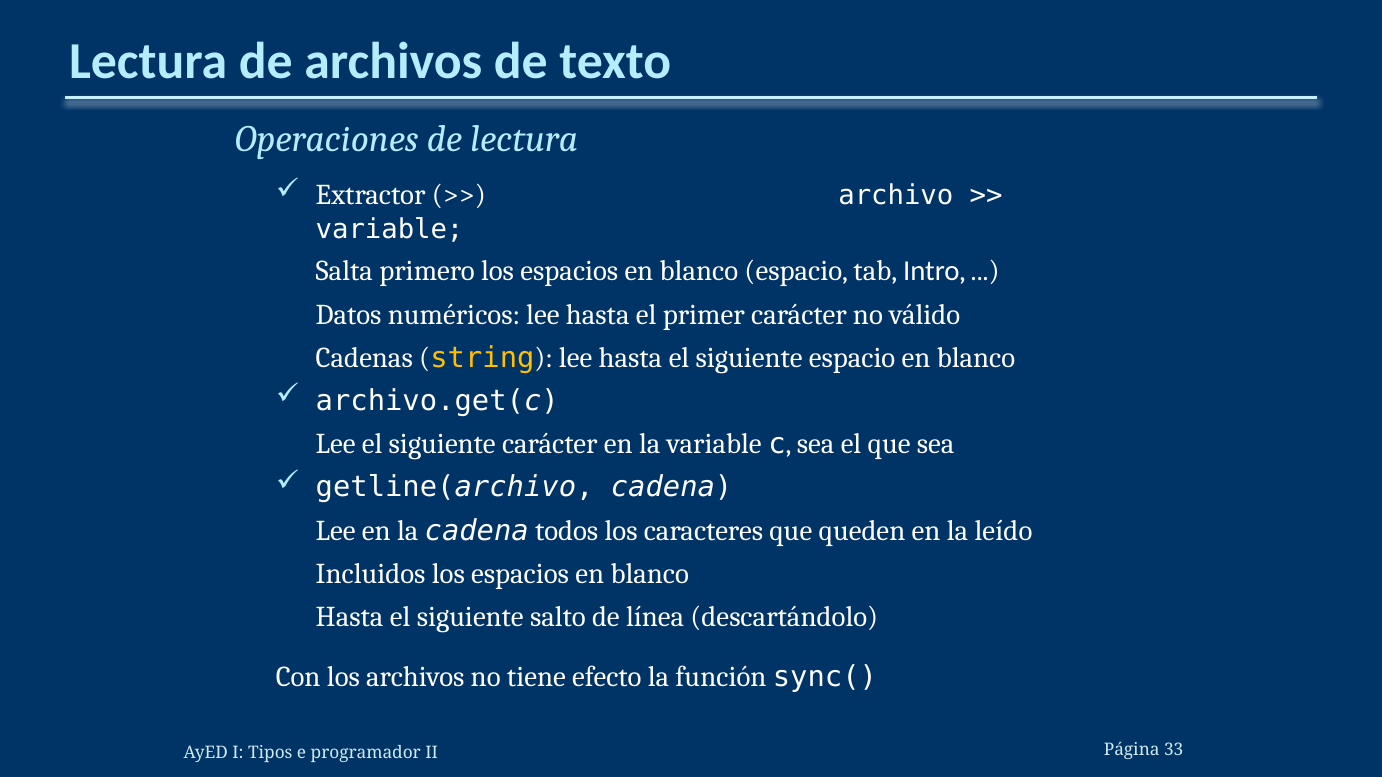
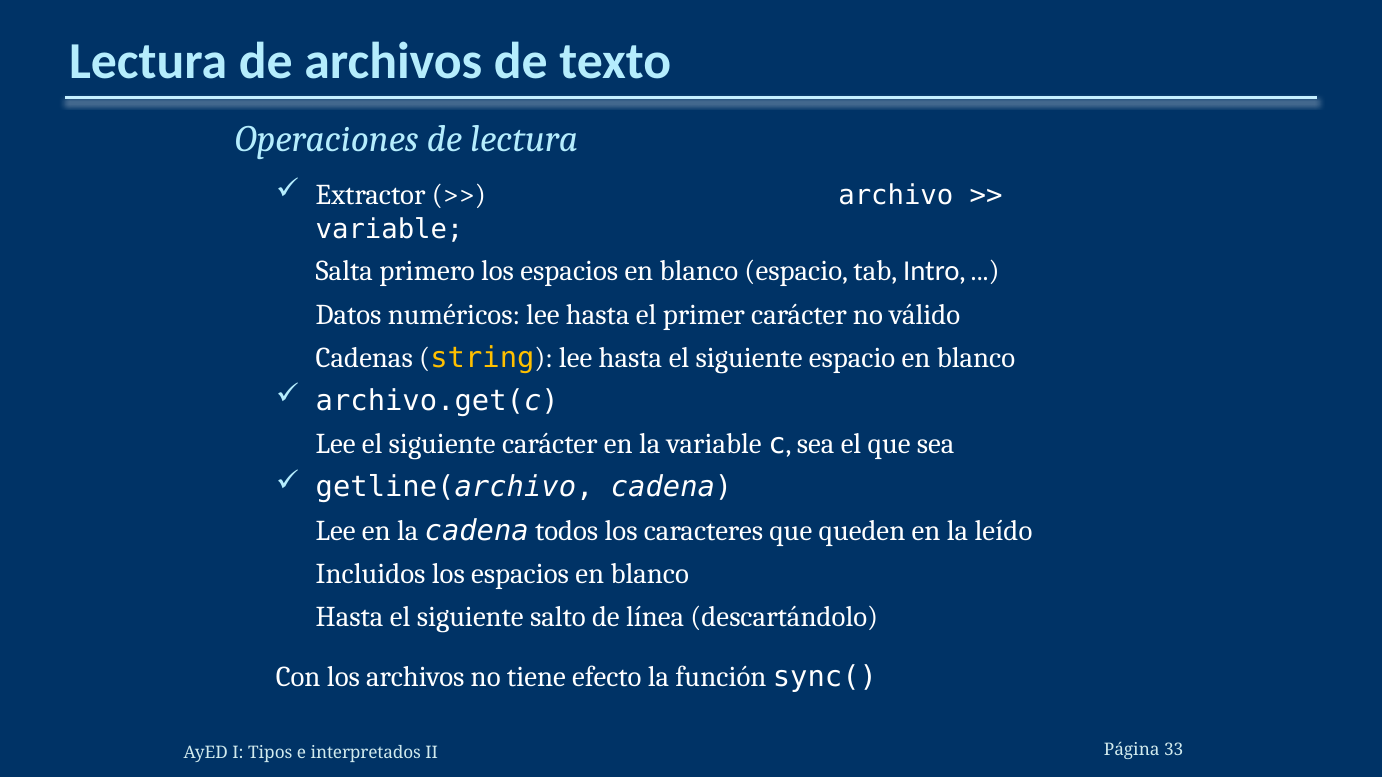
programador: programador -> interpretados (366, 753)
